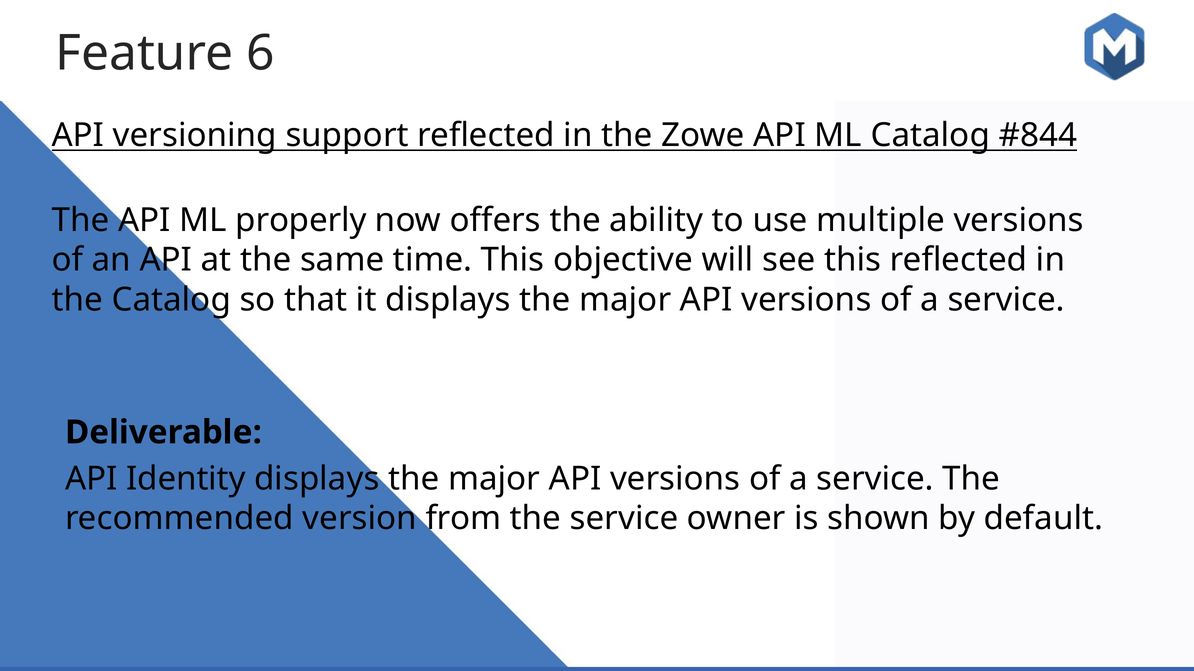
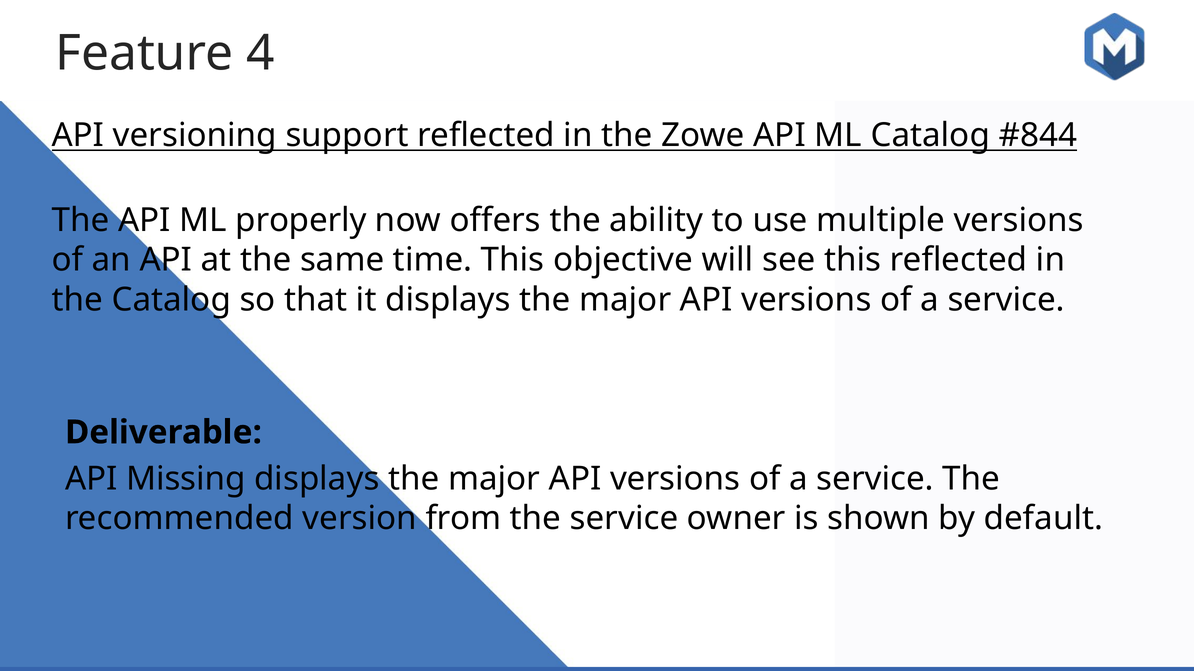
6: 6 -> 4 (261, 53)
Identity: Identity -> Missing (186, 479)
